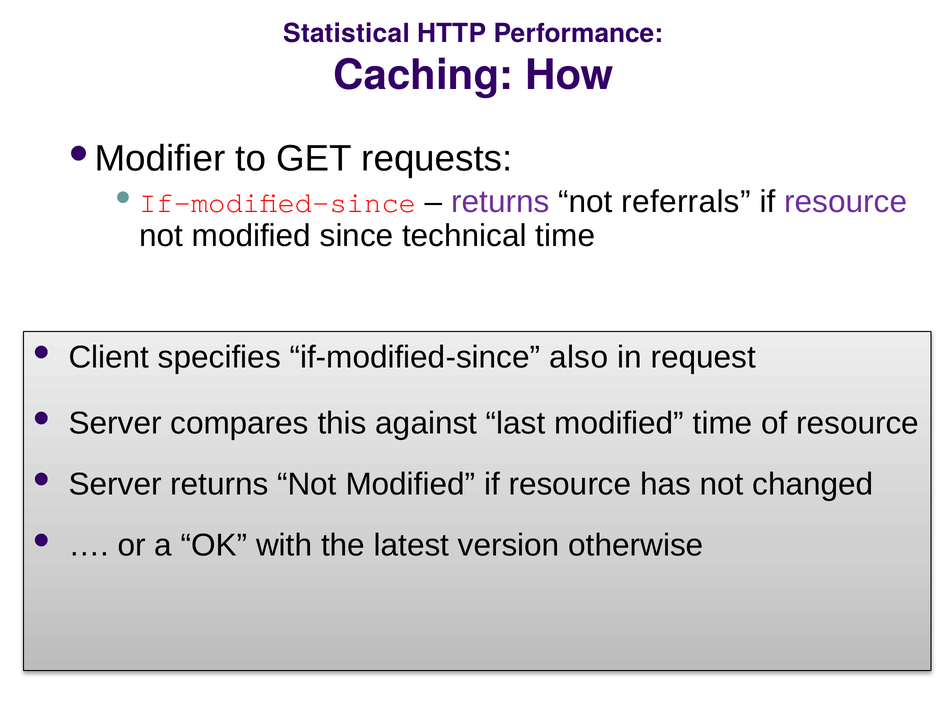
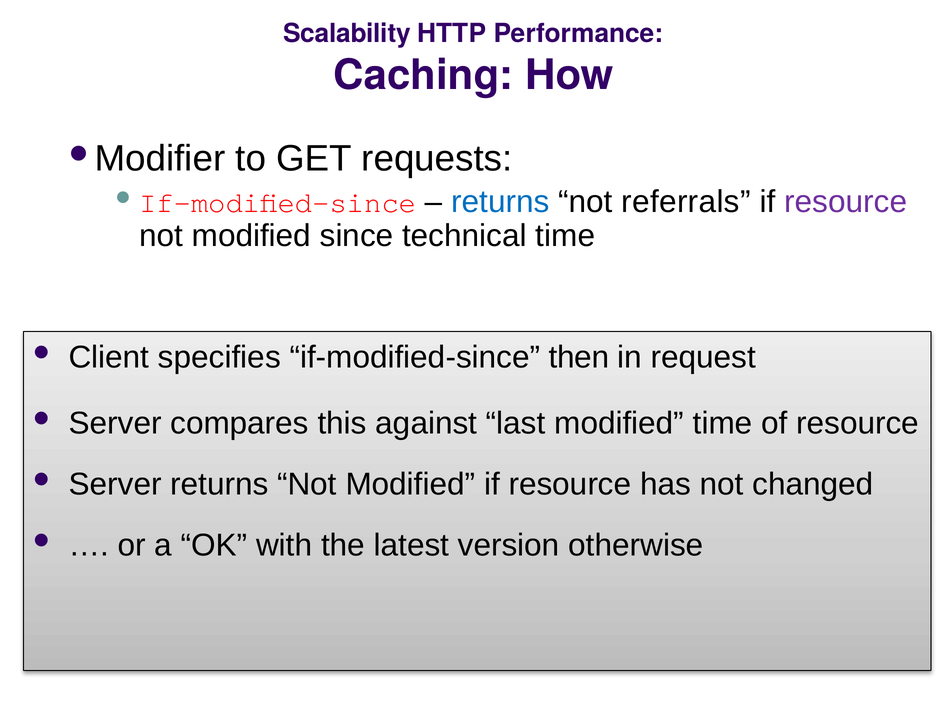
Statistical: Statistical -> Scalability (347, 33)
returns colour: purple -> blue (500, 202)
also: also -> then (579, 357)
